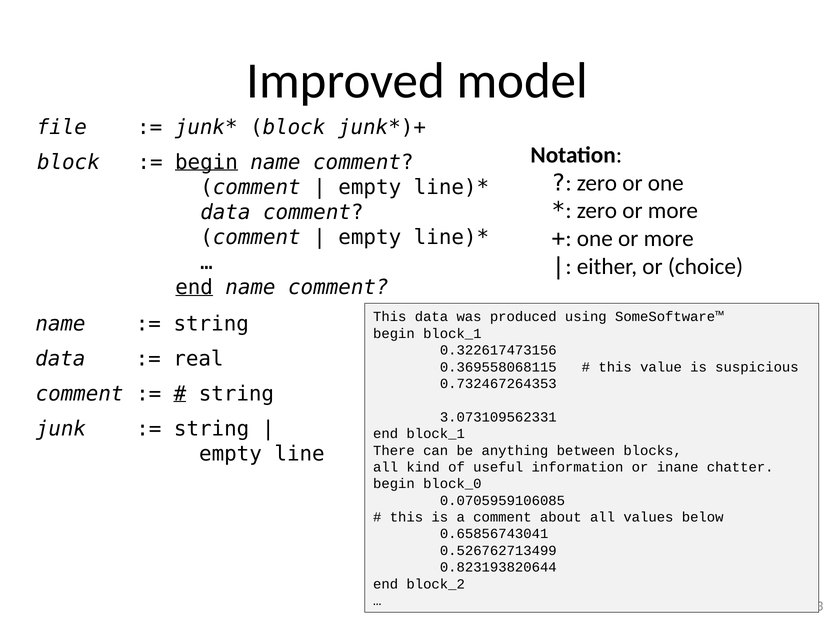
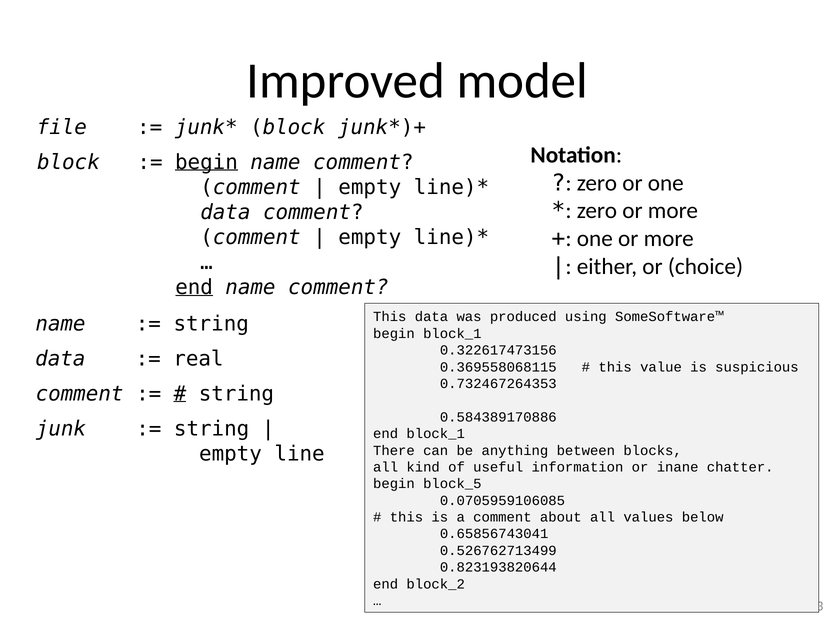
3.073109562331: 3.073109562331 -> 0.584389170886 (498, 417)
block_0: block_0 -> block_5 (452, 484)
